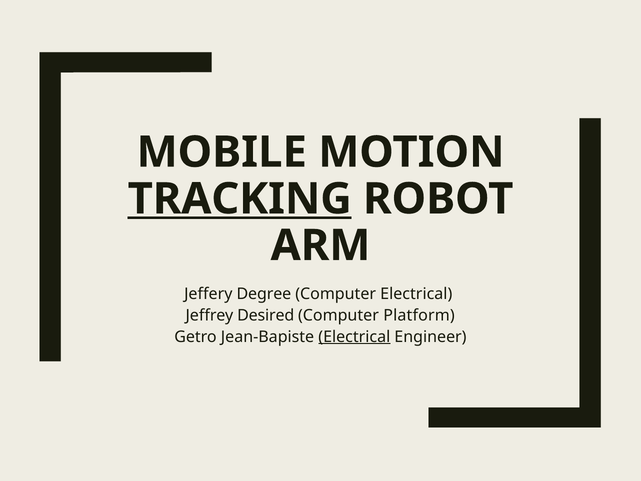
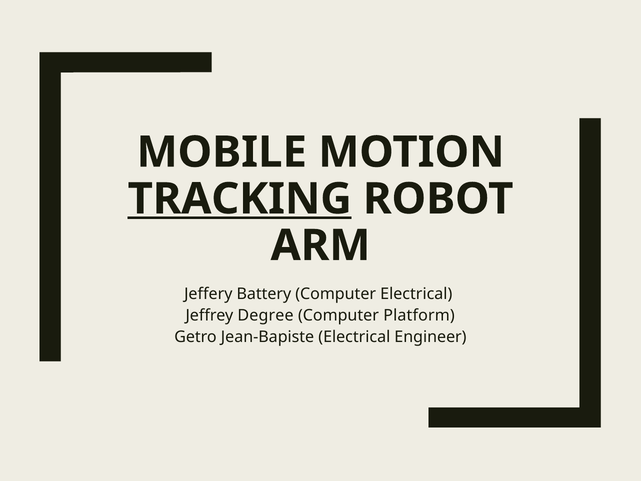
Degree: Degree -> Battery (264, 294)
Desired: Desired -> Degree (266, 315)
Electrical underline: present -> none (354, 337)
